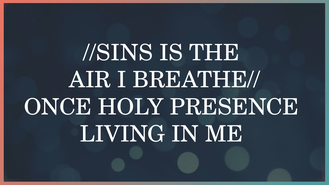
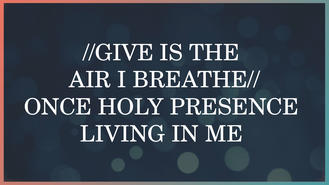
//SINS: //SINS -> //GIVE (118, 53)
